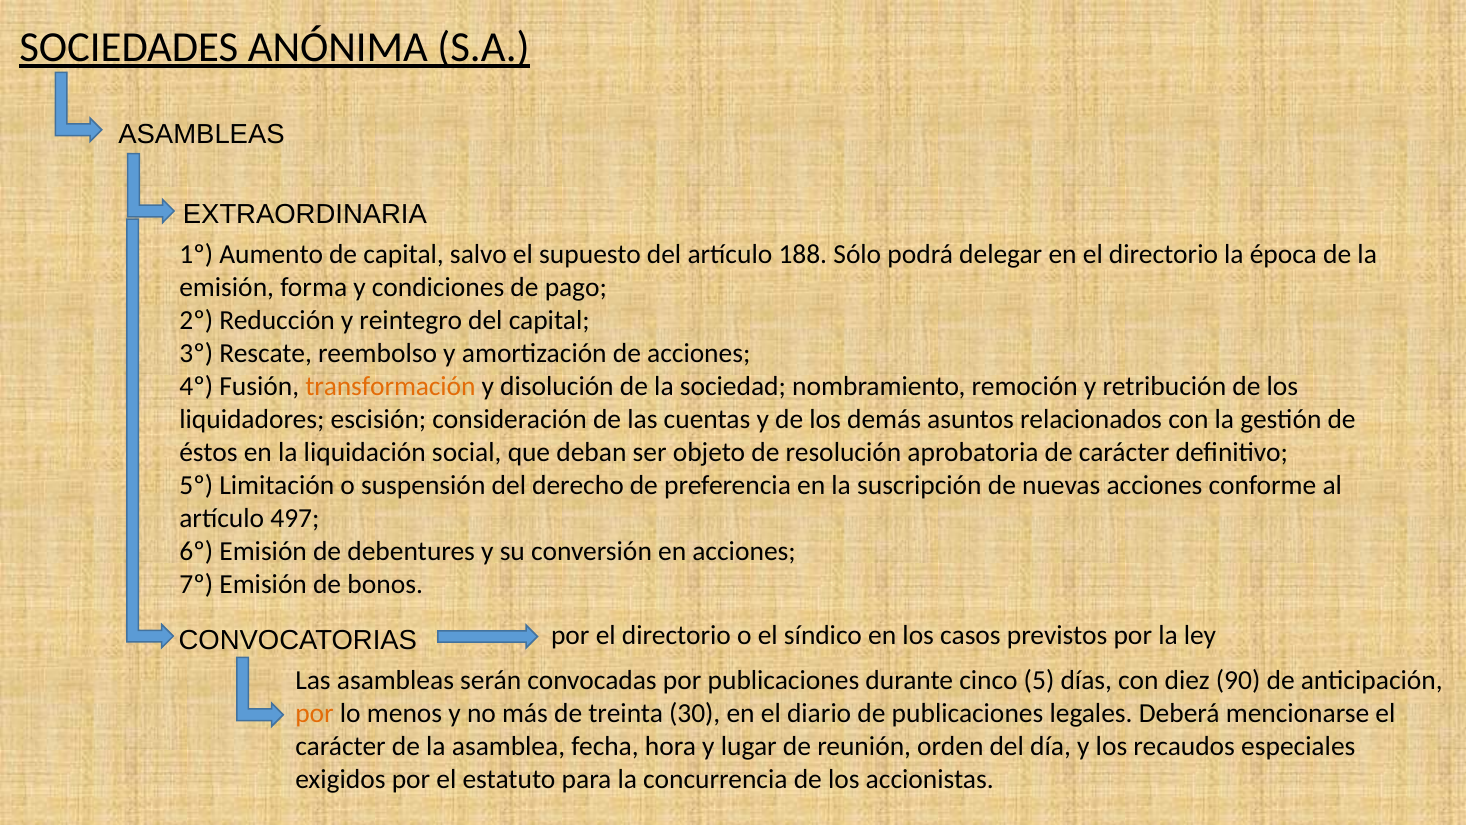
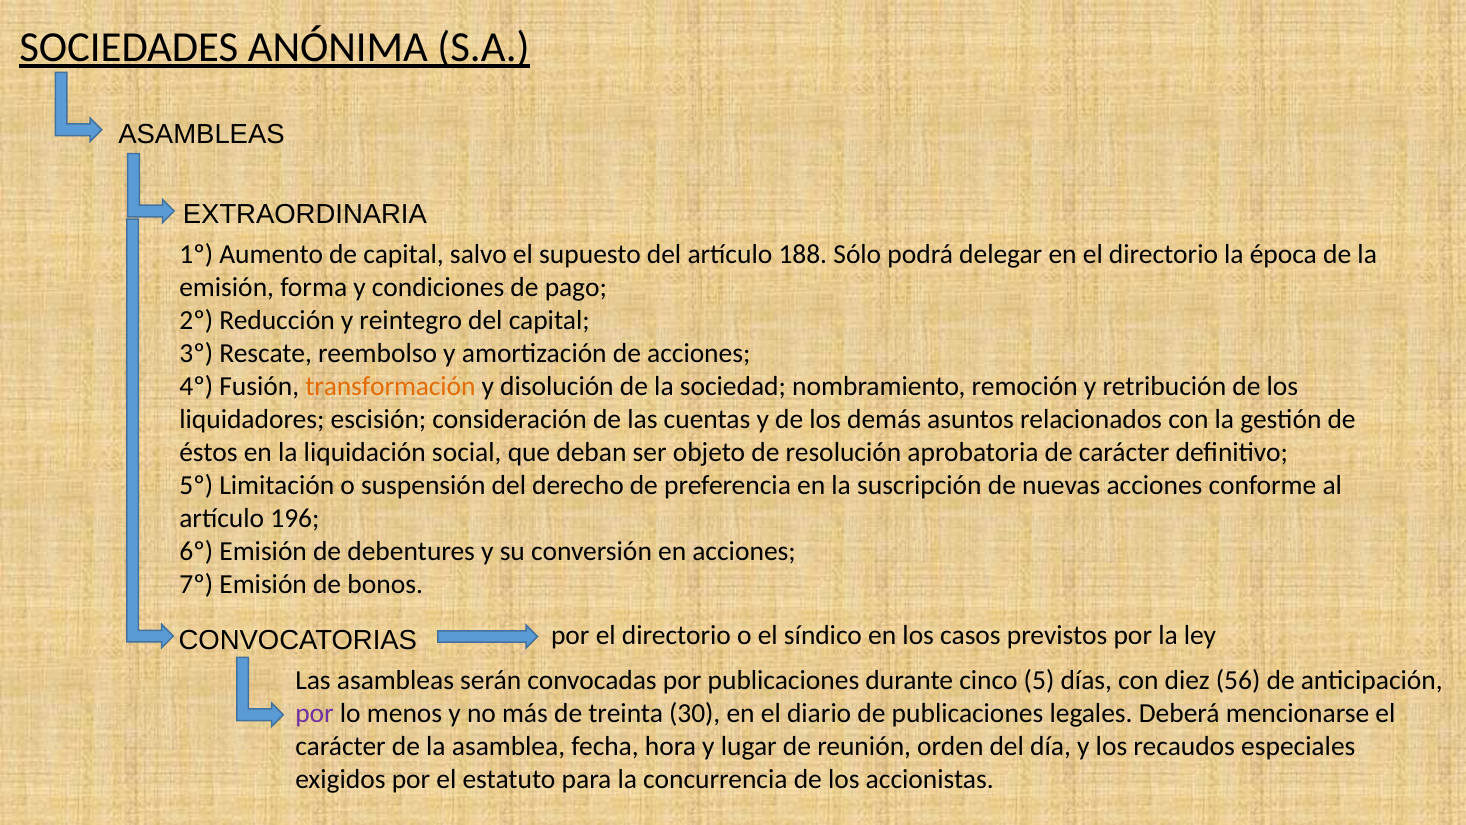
497: 497 -> 196 (295, 519)
90: 90 -> 56 (1238, 680)
por colour: orange -> purple (314, 713)
